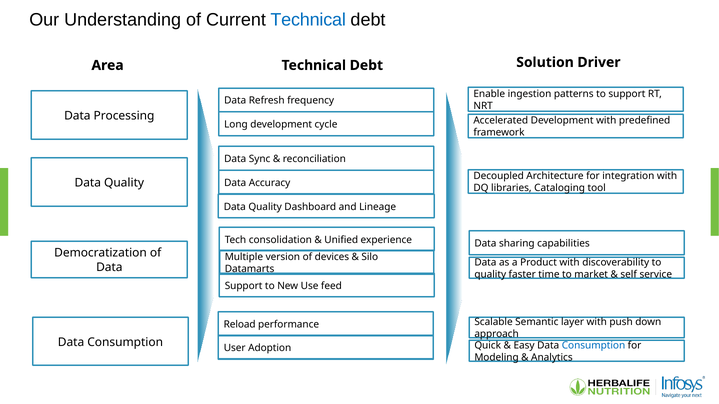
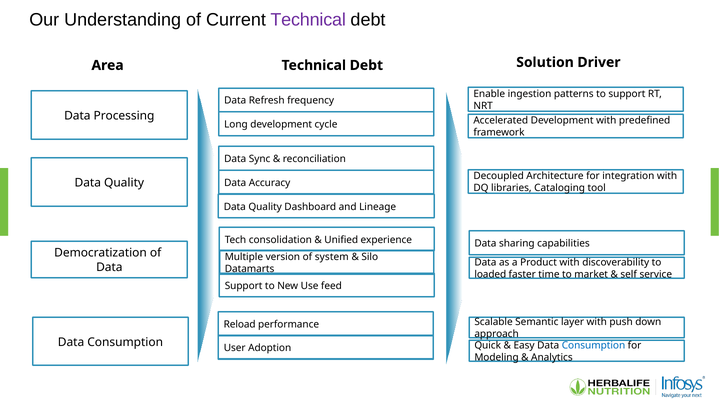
Technical colour: blue -> purple (308, 20)
devices: devices -> system (332, 257)
quality: quality -> loaded (490, 275)
